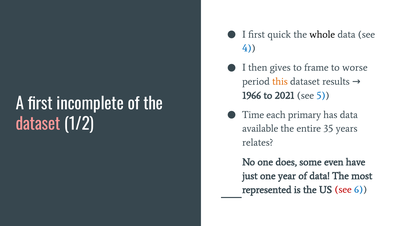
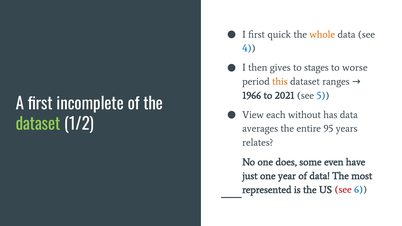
whole colour: black -> orange (322, 34)
frame: frame -> stages (316, 68)
results: results -> ranges (336, 82)
Time: Time -> View (253, 115)
primary: primary -> without (304, 115)
dataset colour: pink -> light green (38, 124)
available: available -> averages (260, 129)
35: 35 -> 95 (328, 129)
